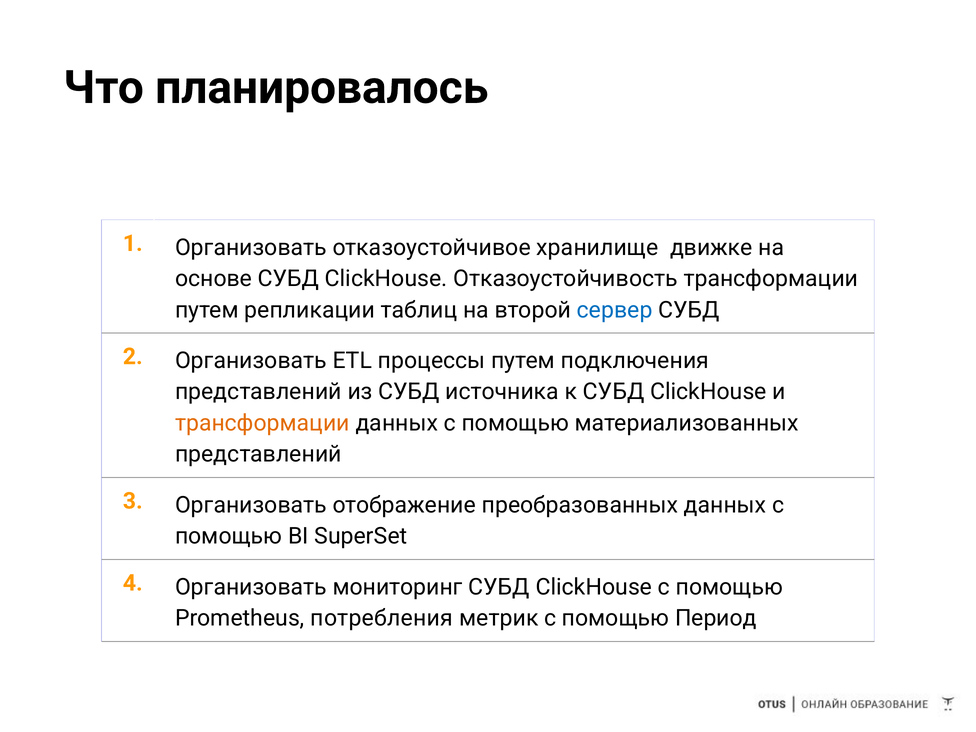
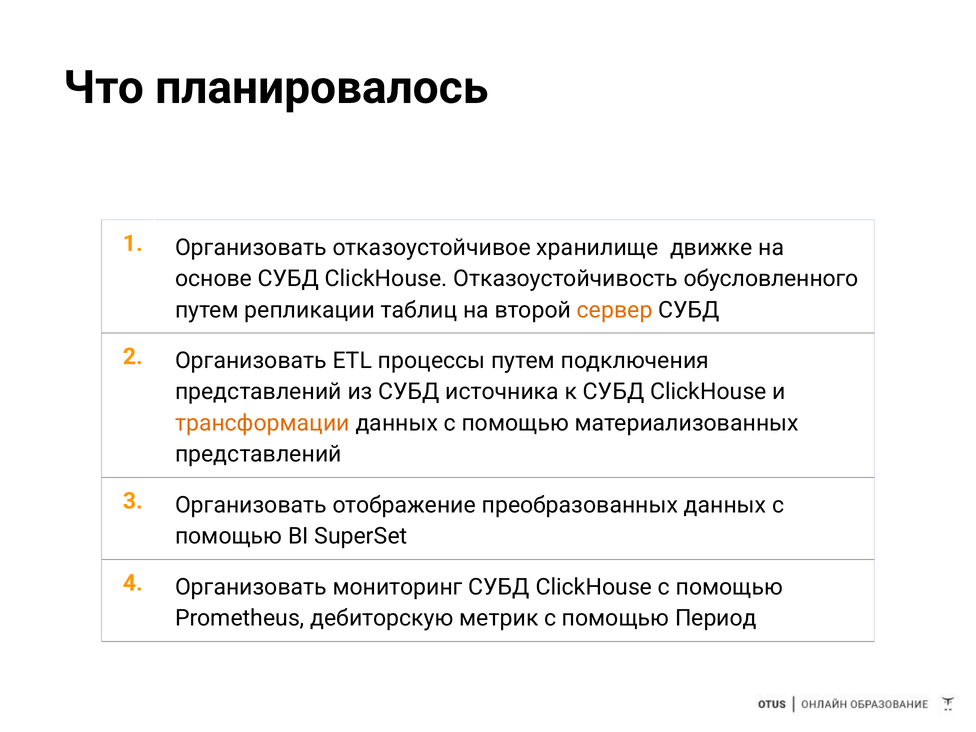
Отказоустойчивость трансформации: трансформации -> обусловленного (771, 279)
сервер colour: blue -> orange (615, 310)
потребления: потребления -> дебиторскую (382, 618)
